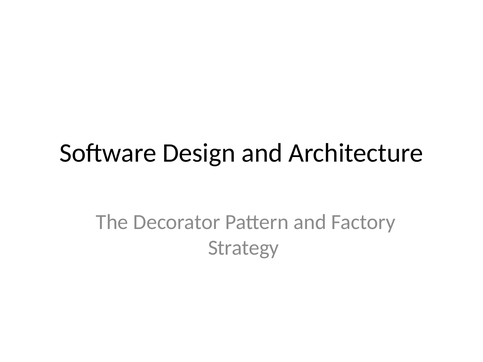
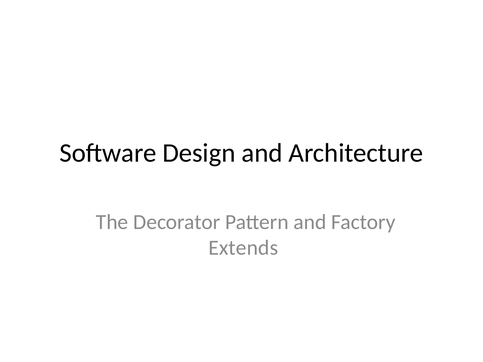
Strategy: Strategy -> Extends (243, 248)
